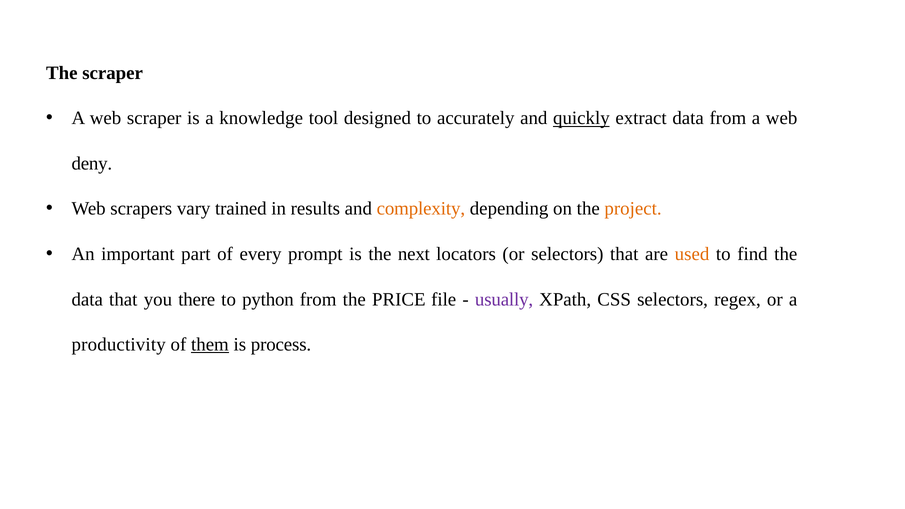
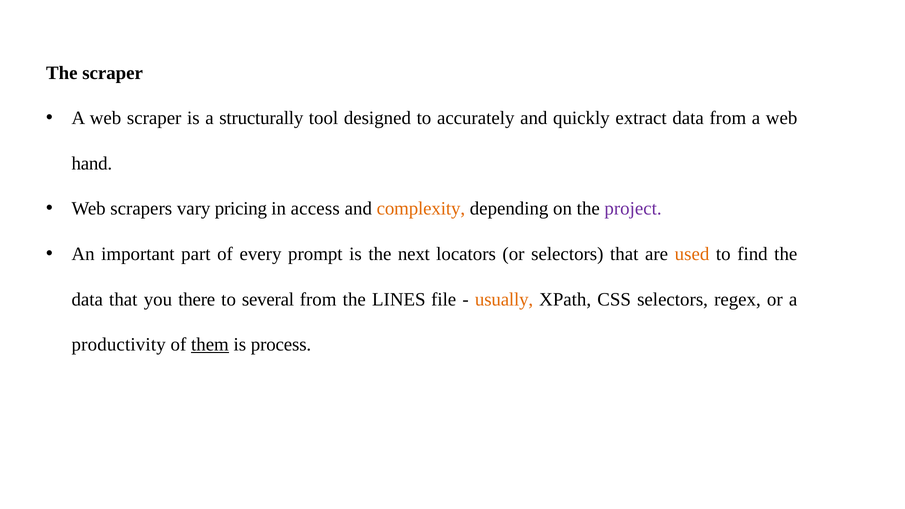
knowledge: knowledge -> structurally (261, 118)
quickly underline: present -> none (581, 118)
deny: deny -> hand (92, 164)
trained: trained -> pricing (241, 209)
results: results -> access (315, 209)
project colour: orange -> purple (633, 209)
python: python -> several (268, 299)
PRICE: PRICE -> LINES (399, 299)
usually colour: purple -> orange (504, 299)
